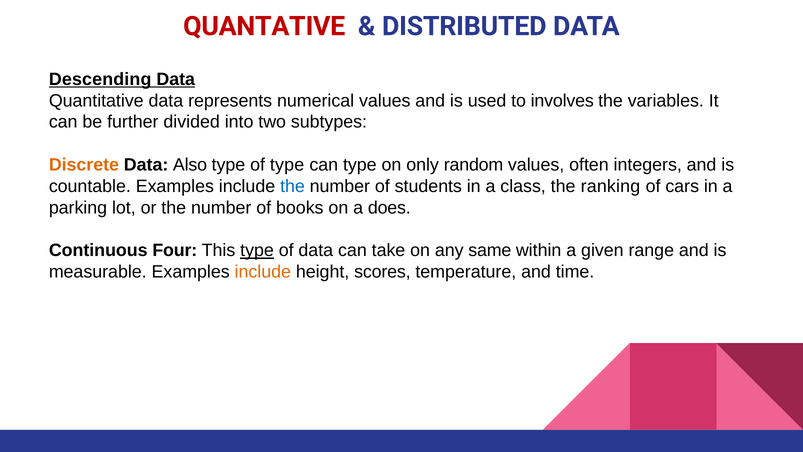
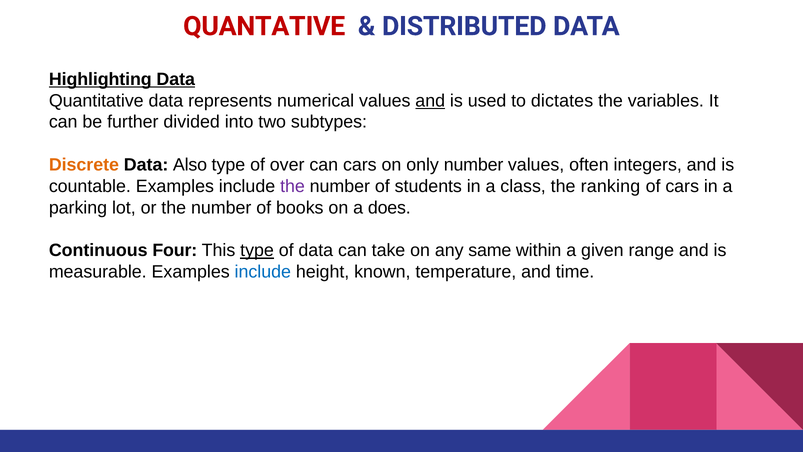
Descending: Descending -> Highlighting (100, 79)
and underline: none -> present (430, 101)
involves: involves -> dictates (562, 101)
of type: type -> over (287, 165)
can type: type -> cars (360, 165)
only random: random -> number (474, 165)
the colour: blue -> purple (292, 186)
include colour: orange -> blue (263, 272)
scores: scores -> known (382, 272)
